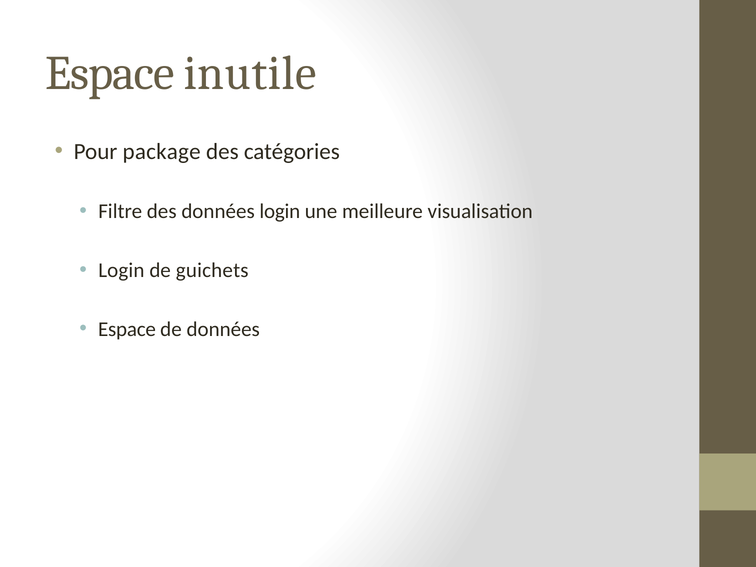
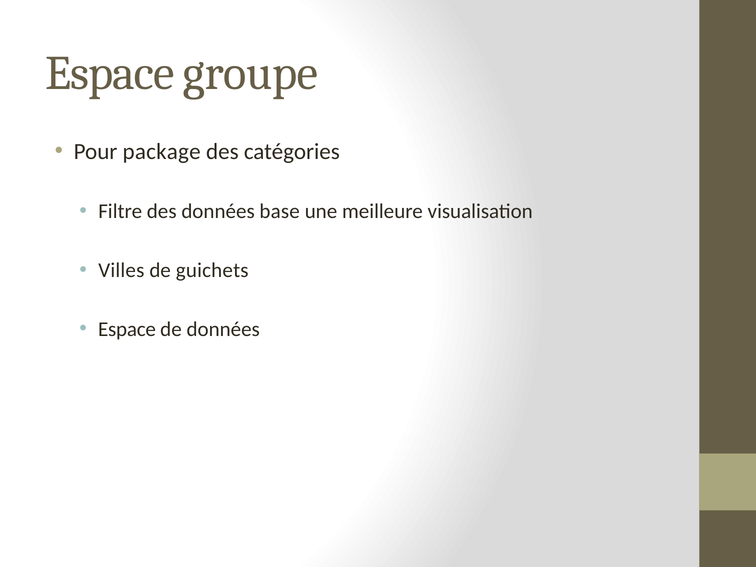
inutile: inutile -> groupe (251, 73)
données login: login -> base (280, 211)
Login: Login -> Villes (121, 270)
